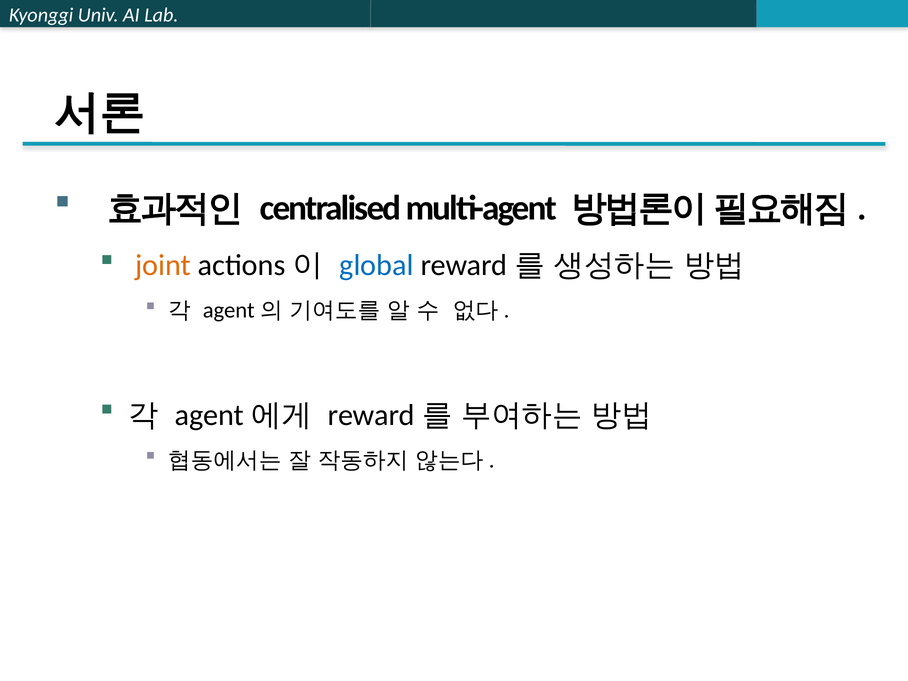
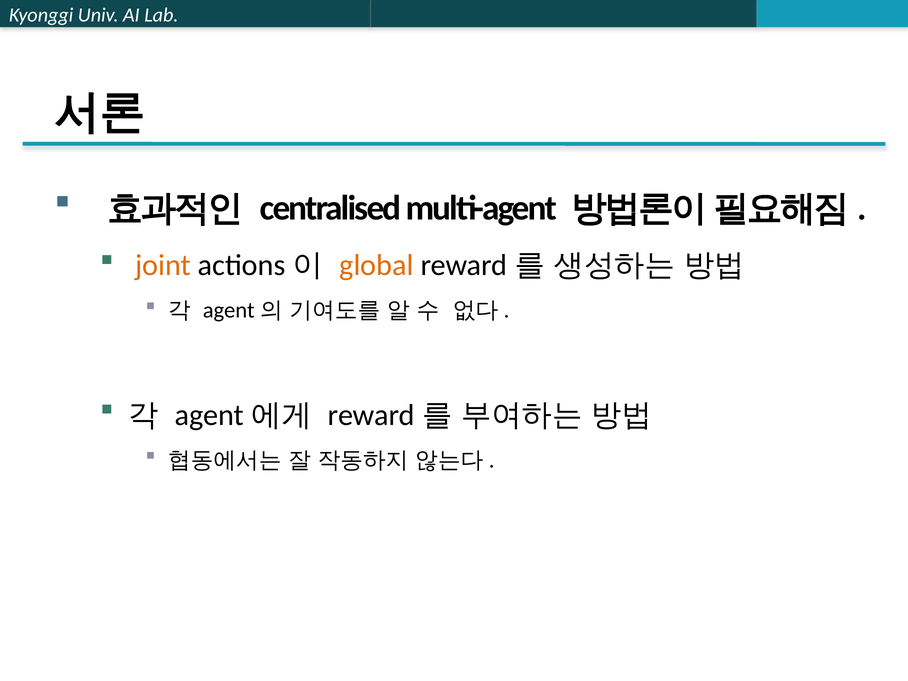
global colour: blue -> orange (377, 265)
